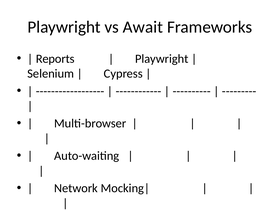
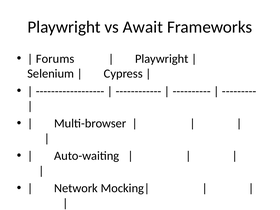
Reports: Reports -> Forums (55, 59)
